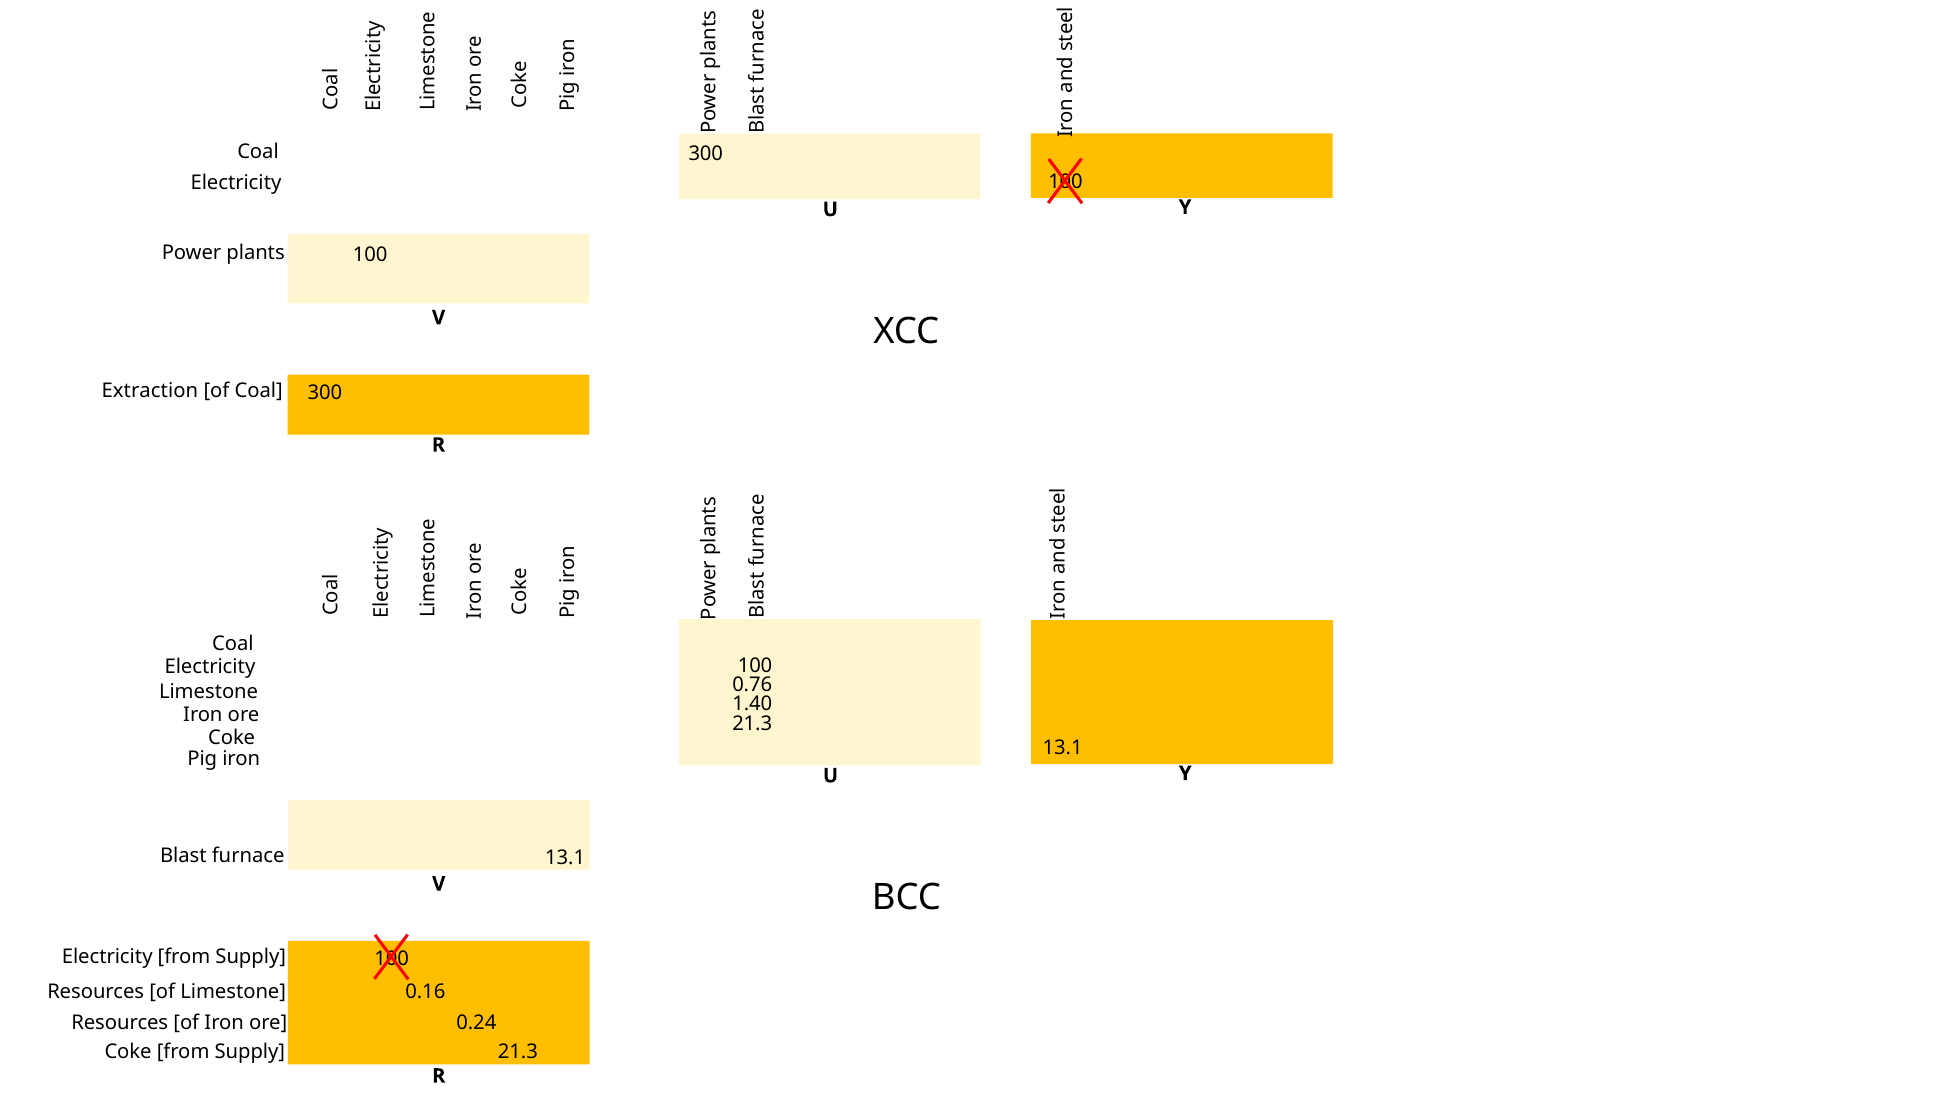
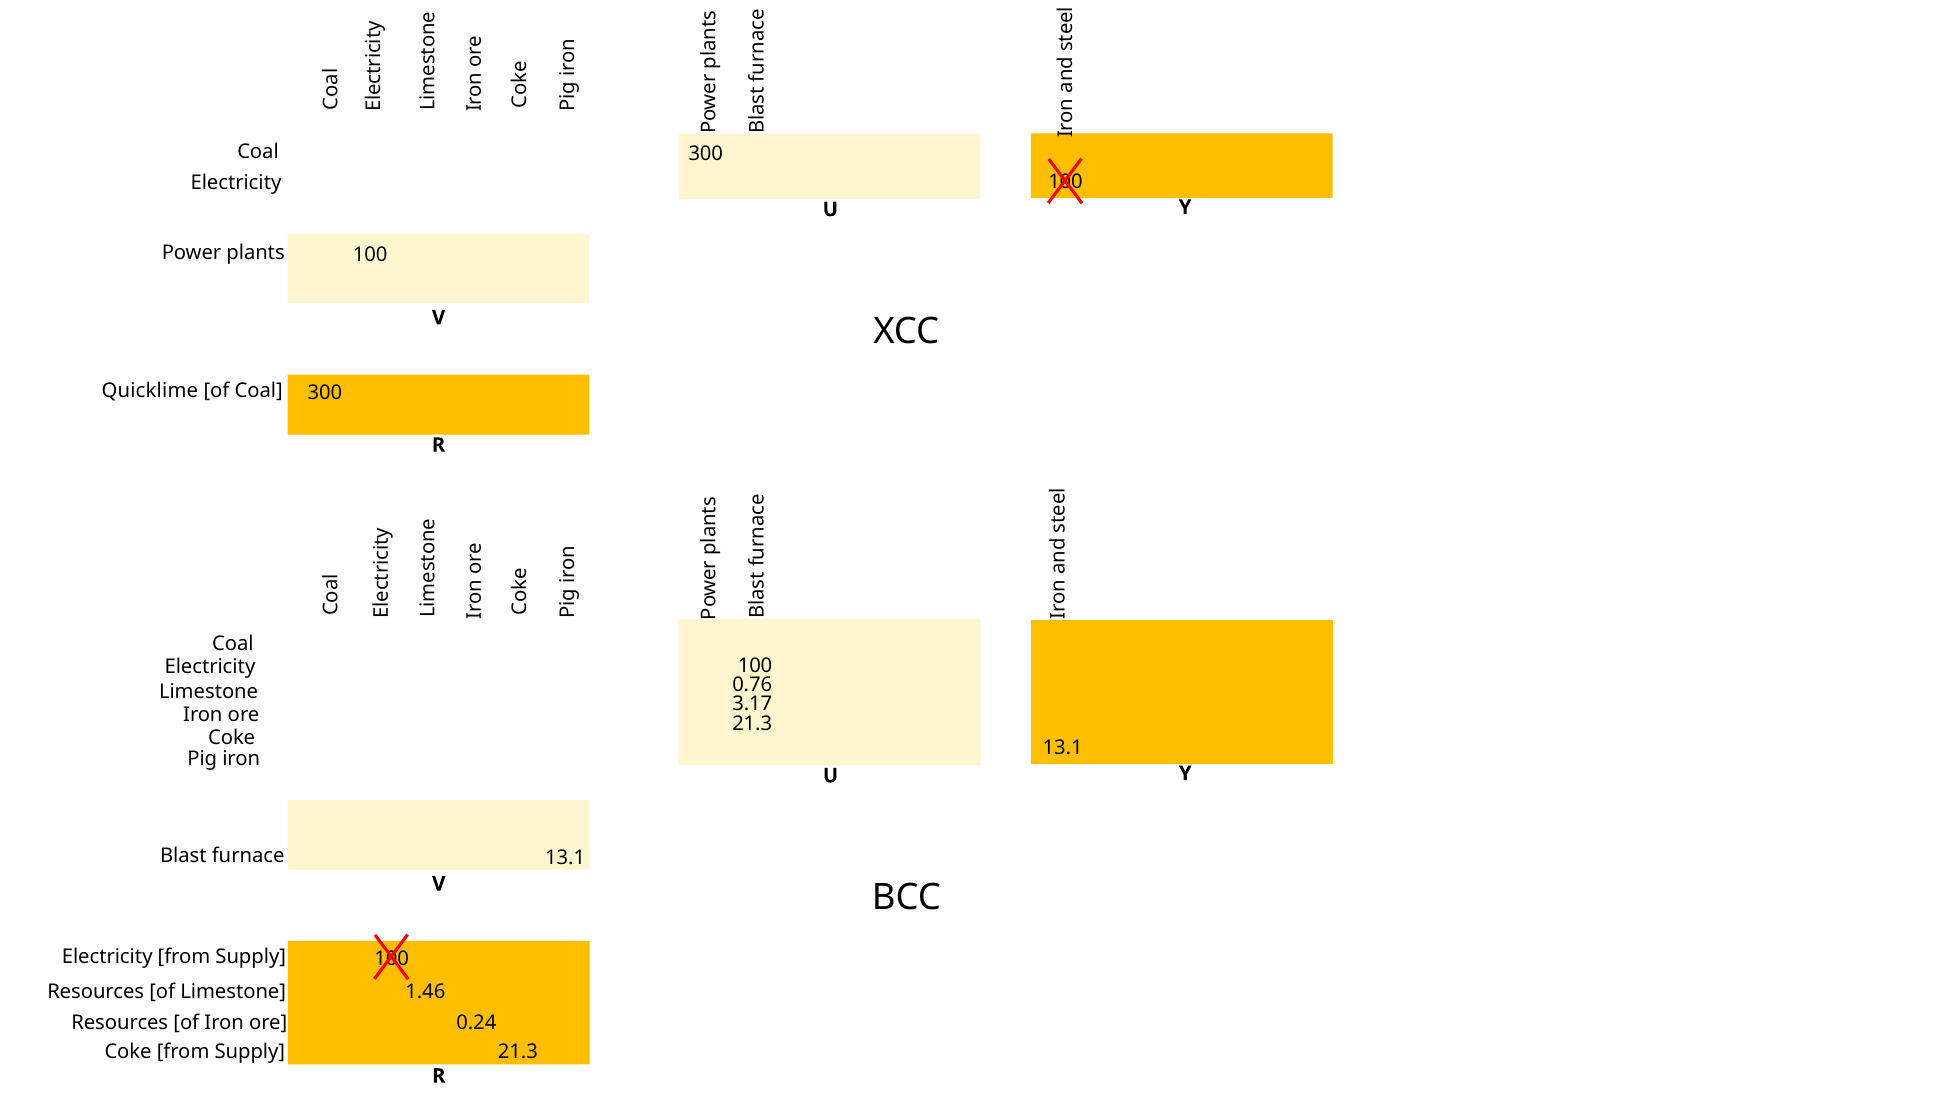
Extraction: Extraction -> Quicklime (150, 390)
1.40: 1.40 -> 3.17 (752, 703)
0.16: 0.16 -> 1.46 (425, 991)
